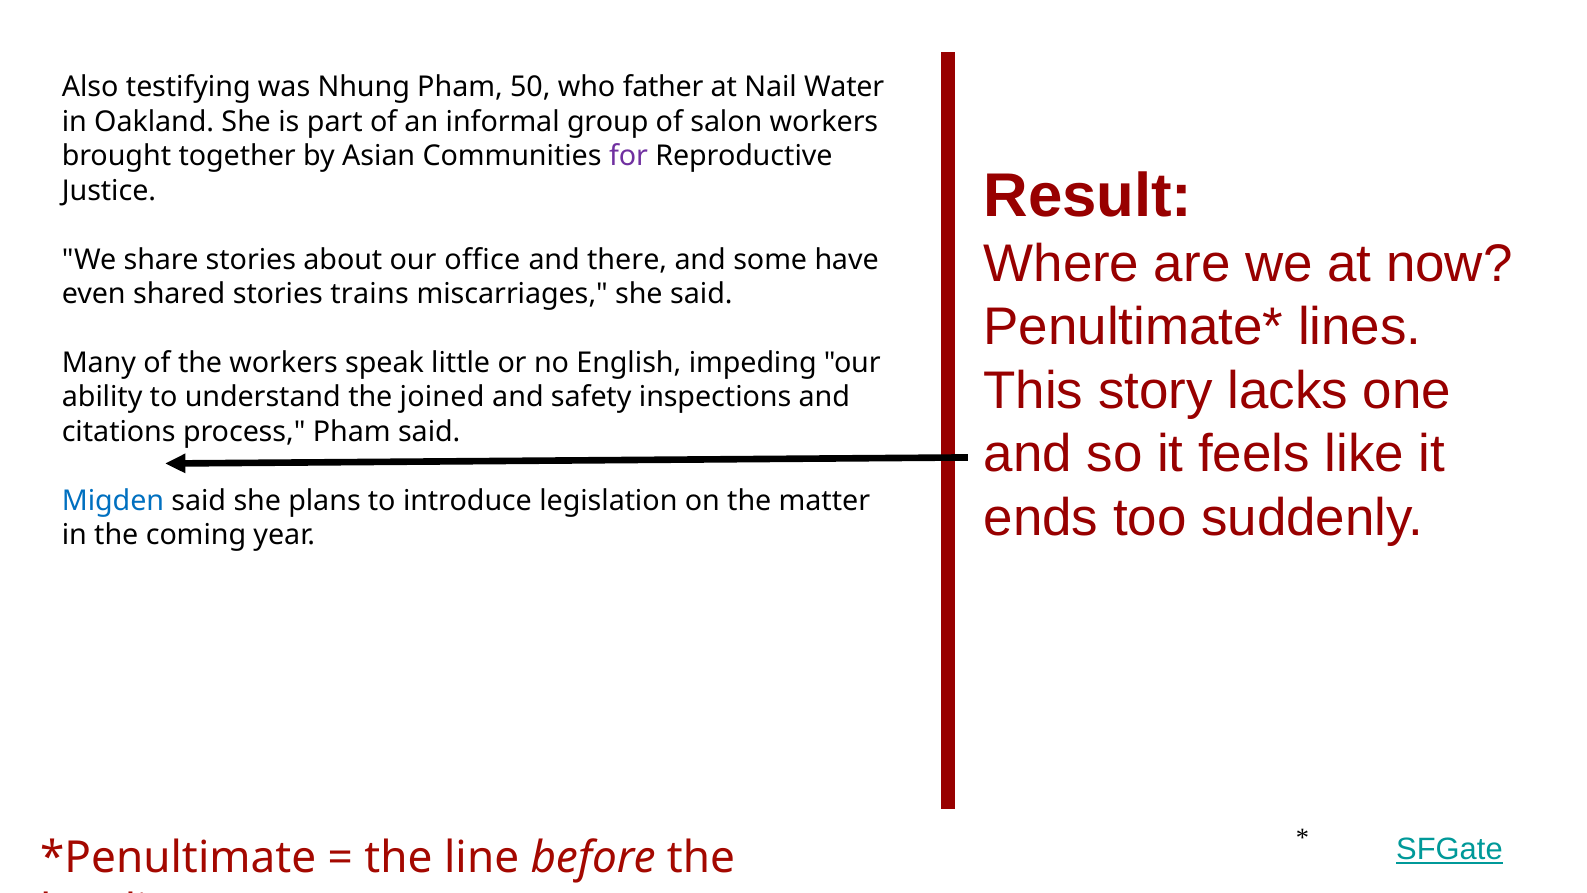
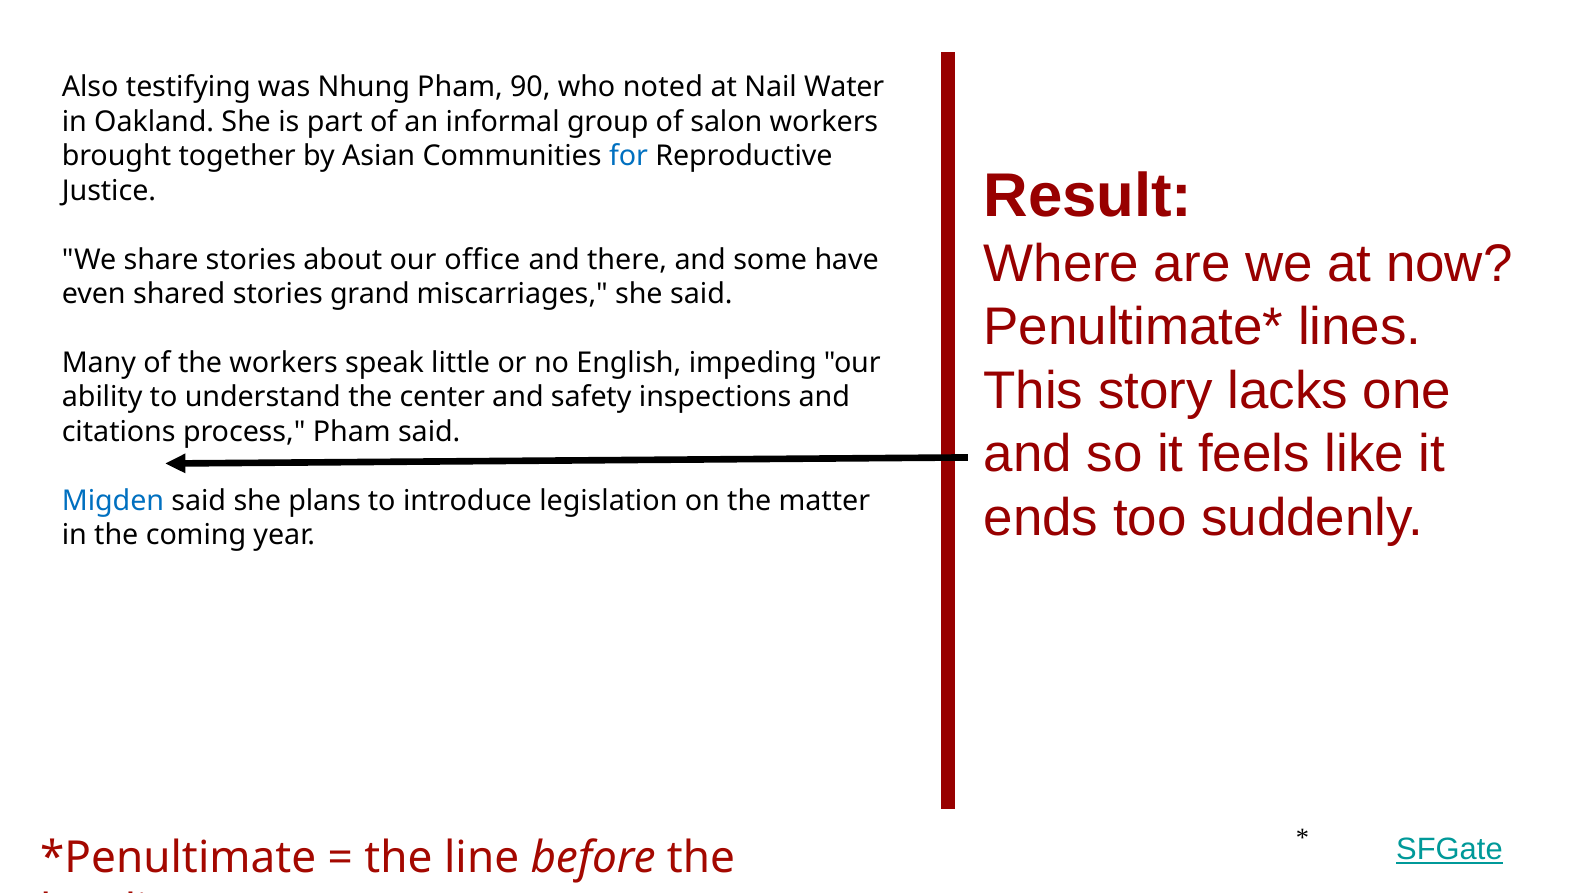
50: 50 -> 90 (530, 87)
father: father -> noted (663, 87)
for colour: purple -> blue (628, 156)
trains: trains -> grand (370, 294)
joined: joined -> center (442, 397)
